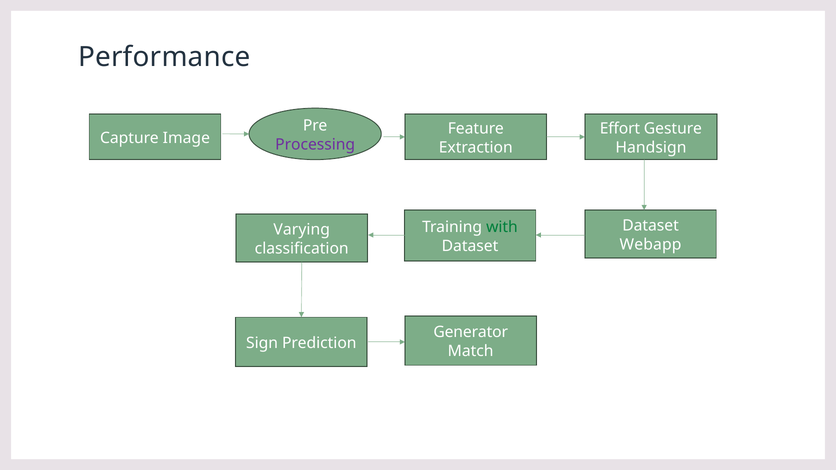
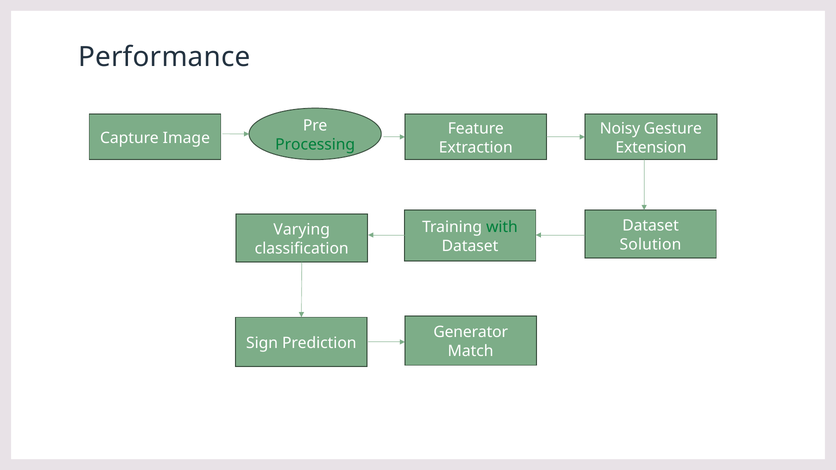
Effort: Effort -> Noisy (620, 129)
Processing colour: purple -> green (315, 144)
Handsign: Handsign -> Extension (651, 147)
Webapp: Webapp -> Solution (651, 245)
